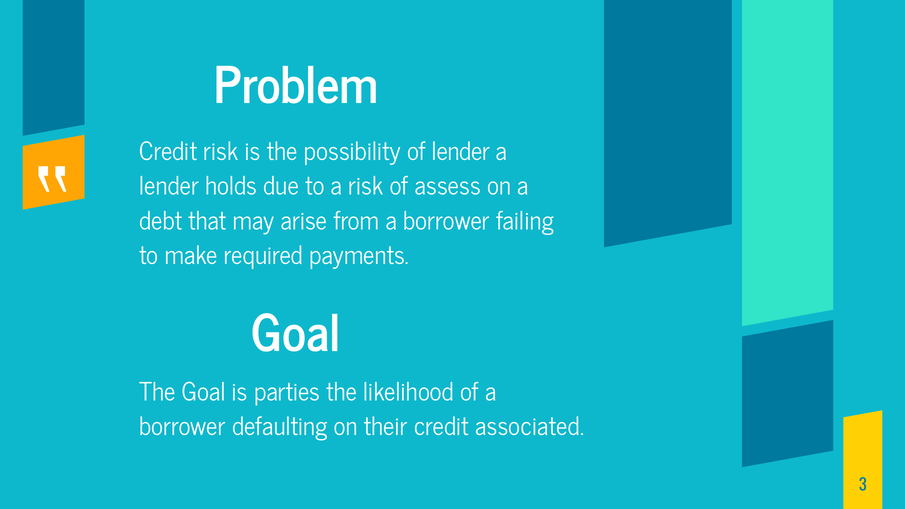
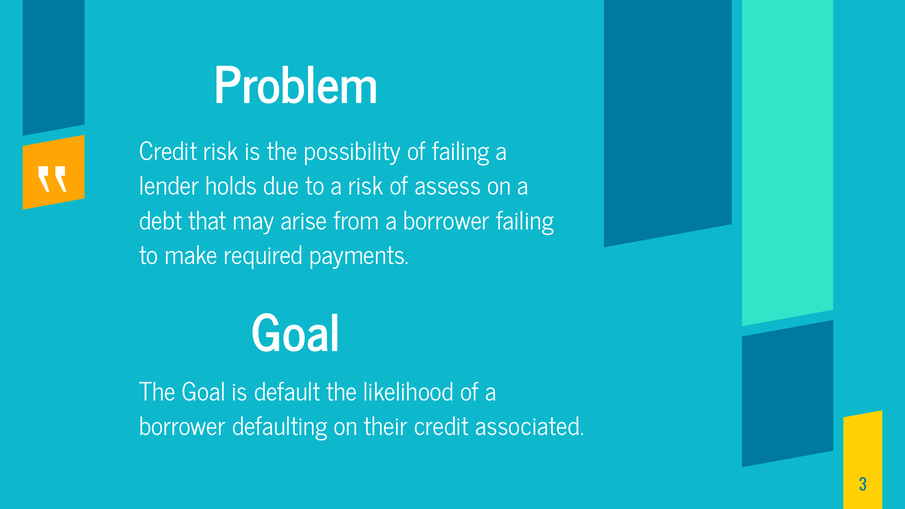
of lender: lender -> failing (461, 152)
parties: parties -> default (287, 392)
